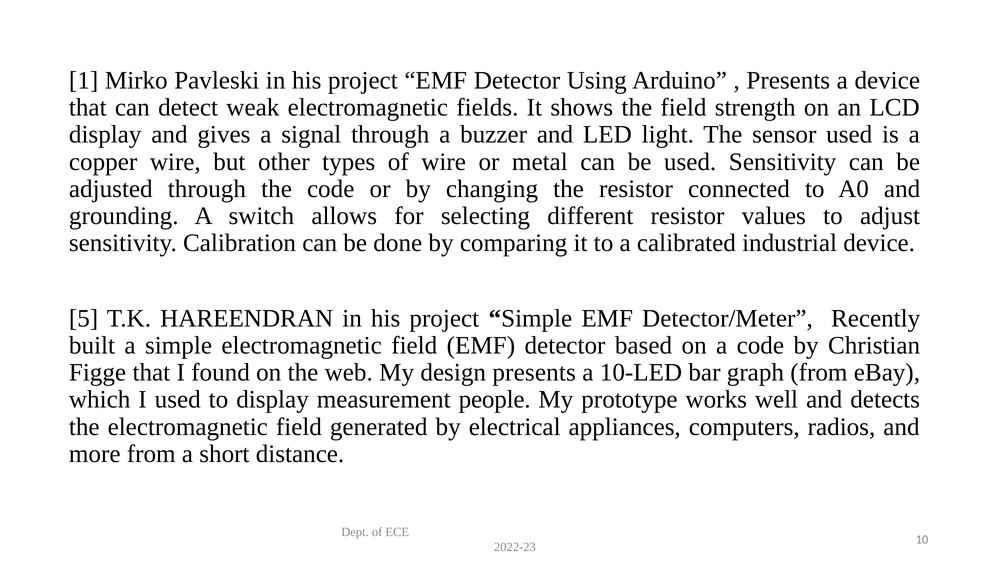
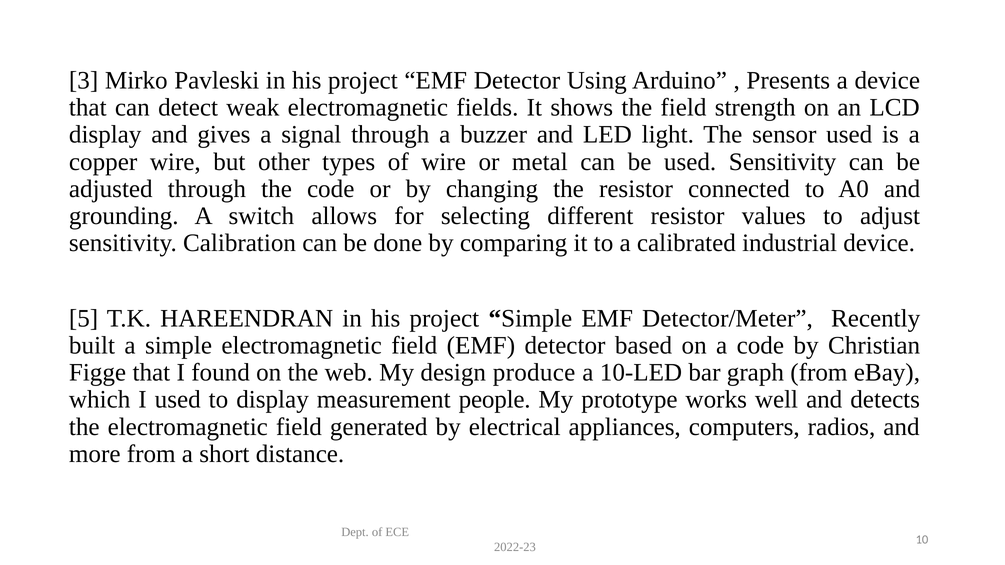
1: 1 -> 3 (84, 81)
design presents: presents -> produce (534, 373)
